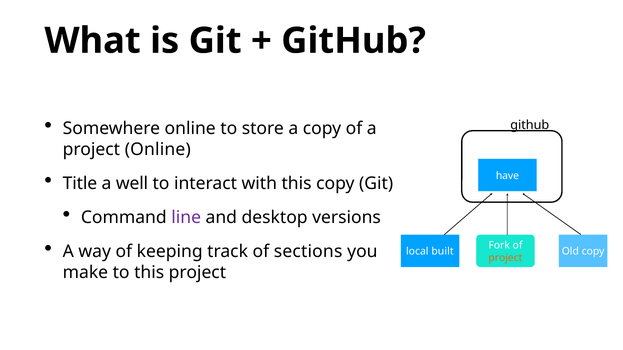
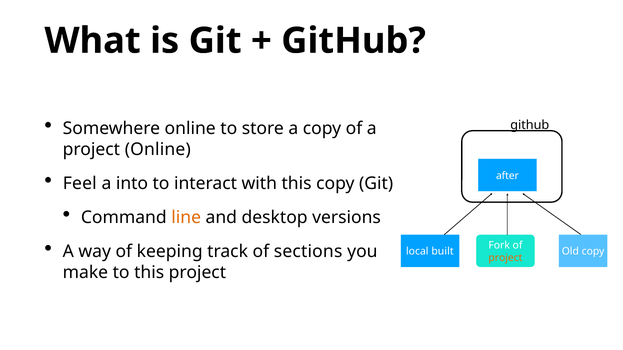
Title: Title -> Feel (80, 184)
well: well -> into (132, 184)
have: have -> after (507, 176)
line colour: purple -> orange (186, 218)
